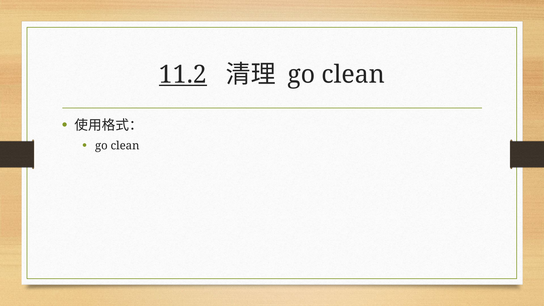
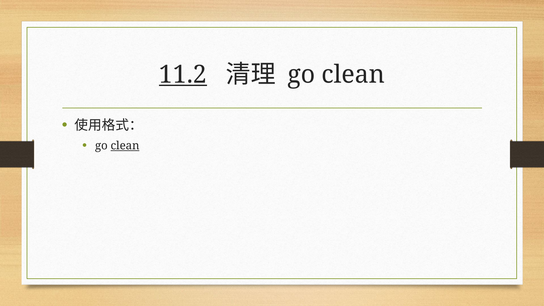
clean underline: none -> present (125, 146)
